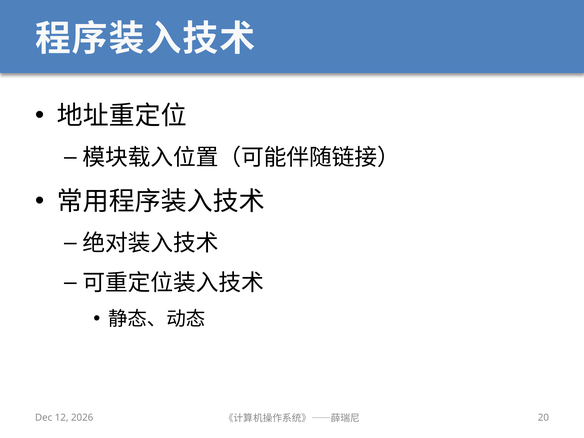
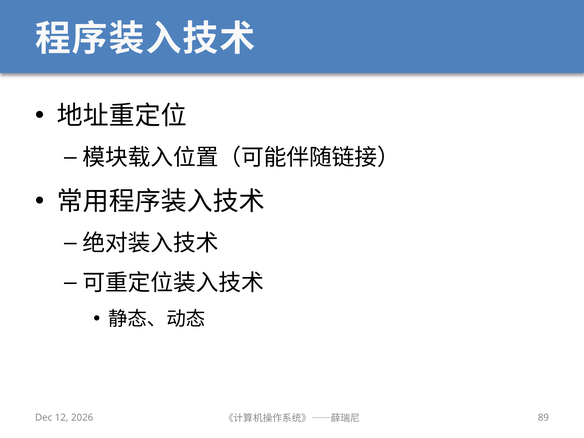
20: 20 -> 89 (543, 417)
